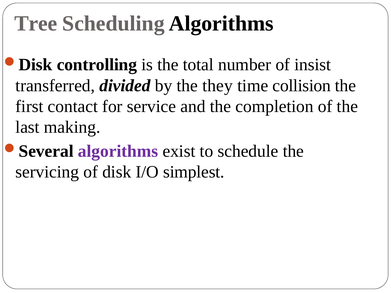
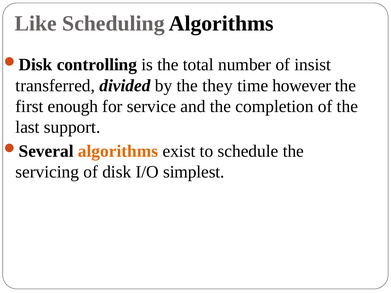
Tree: Tree -> Like (36, 23)
collision: collision -> however (302, 86)
contact: contact -> enough (73, 106)
making: making -> support (72, 127)
algorithms colour: purple -> orange (118, 151)
